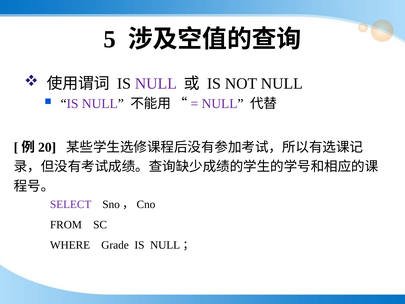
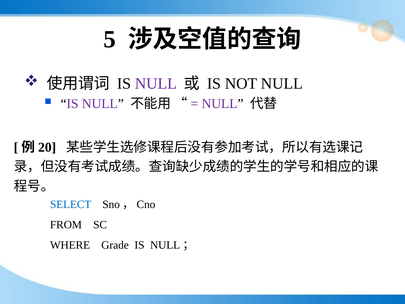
SELECT colour: purple -> blue (71, 204)
